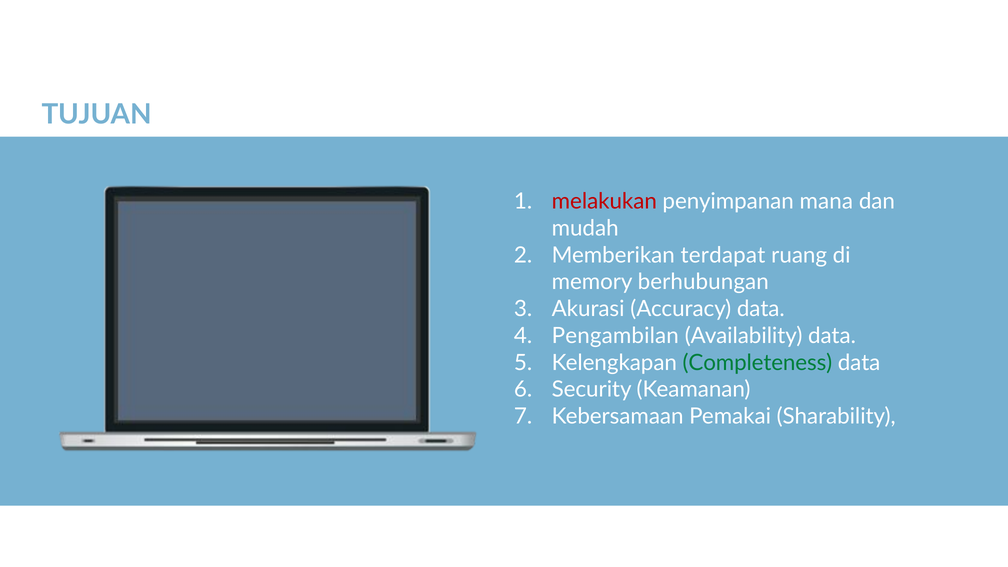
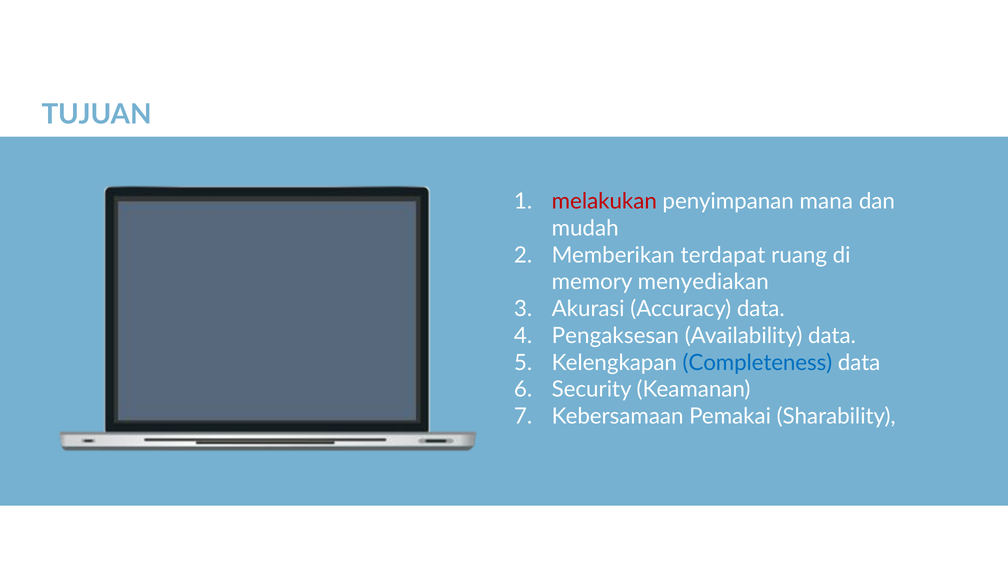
berhubungan: berhubungan -> menyediakan (703, 282)
Pengambilan: Pengambilan -> Pengaksesan (615, 336)
Completeness colour: green -> blue (757, 363)
